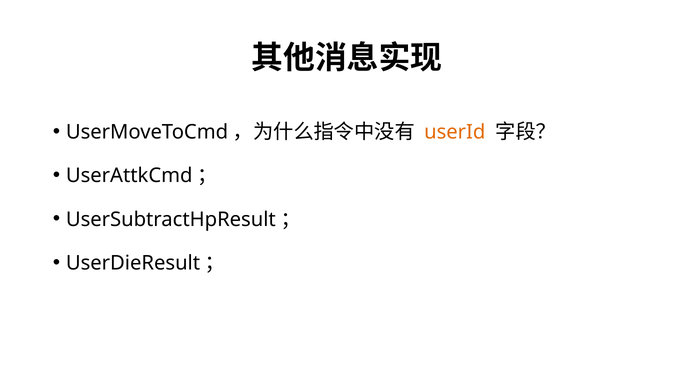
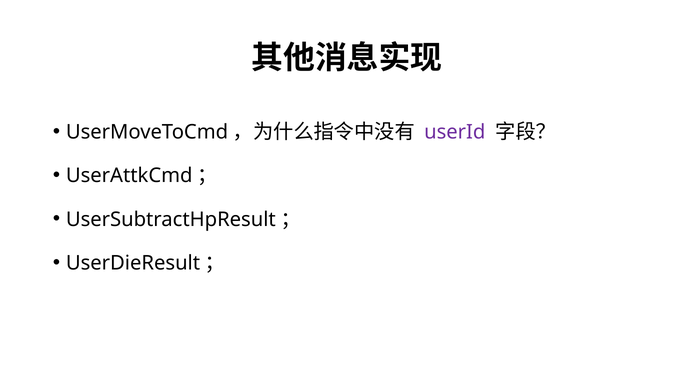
userId colour: orange -> purple (455, 132)
